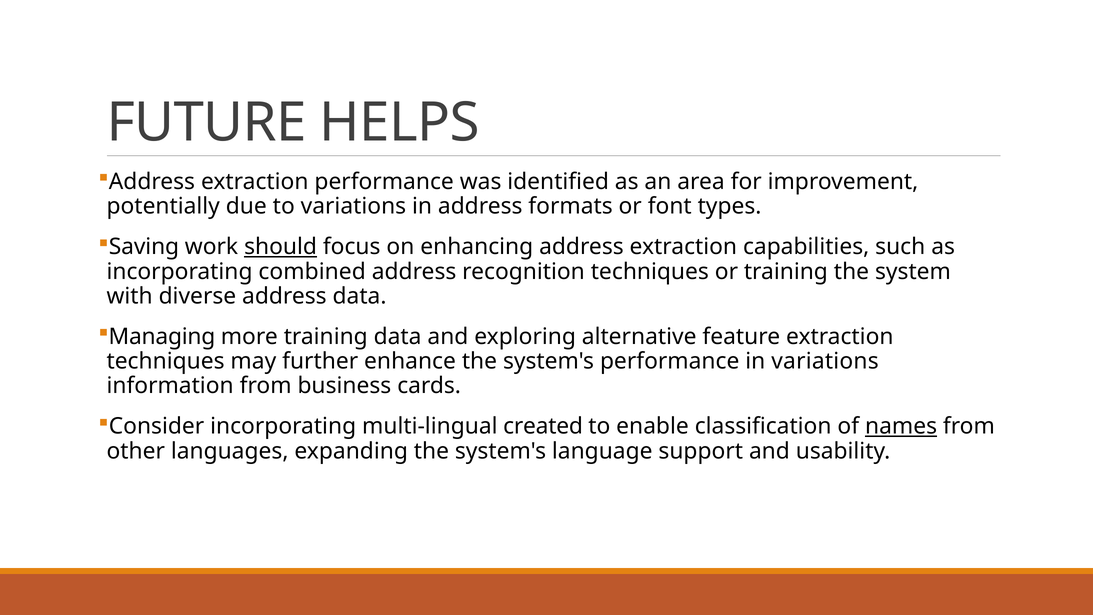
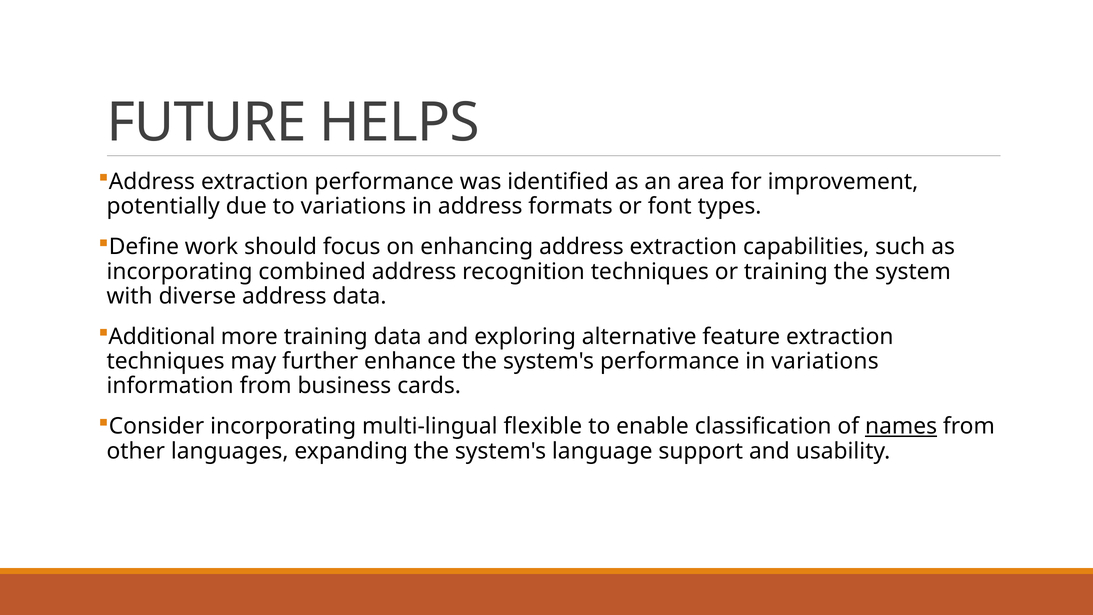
Saving: Saving -> Define (144, 247)
should underline: present -> none (281, 247)
Managing: Managing -> Additional (162, 337)
created: created -> flexible (543, 426)
